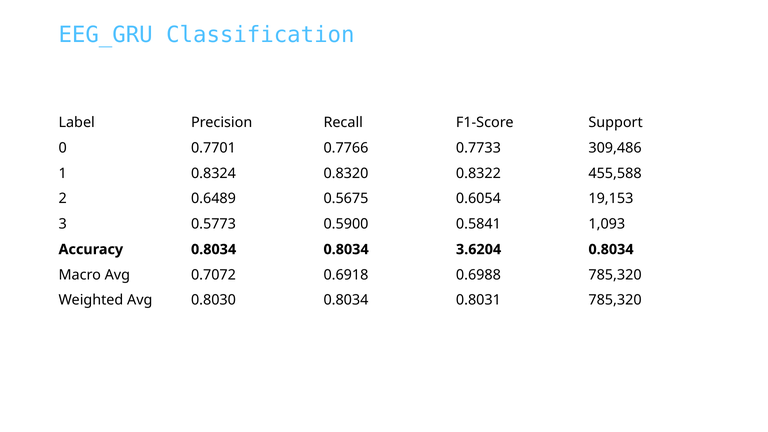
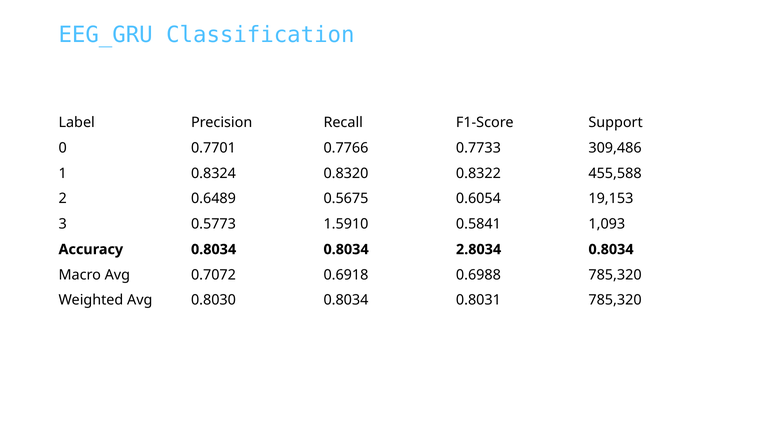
0.5900: 0.5900 -> 1.5910 (346, 224)
3.6204: 3.6204 -> 2.8034 (479, 249)
